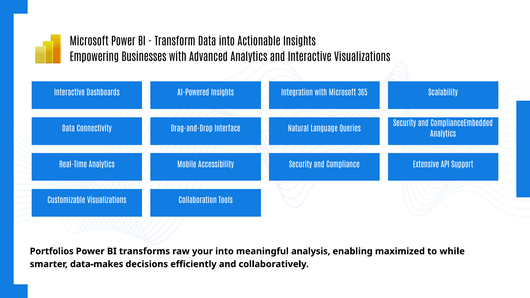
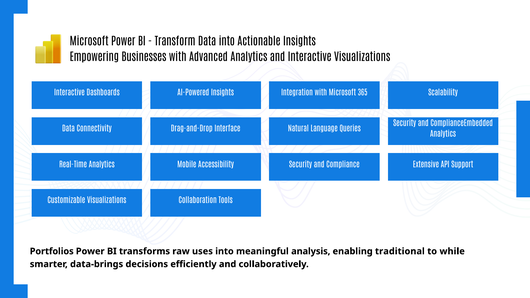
your: your -> uses (202, 251)
maximized: maximized -> traditional (400, 251)
data-makes: data-makes -> data-brings (97, 264)
